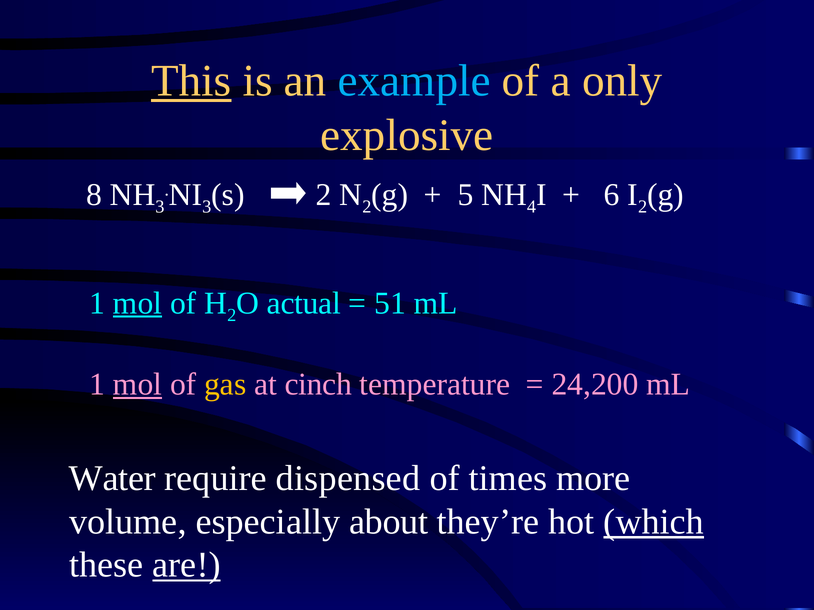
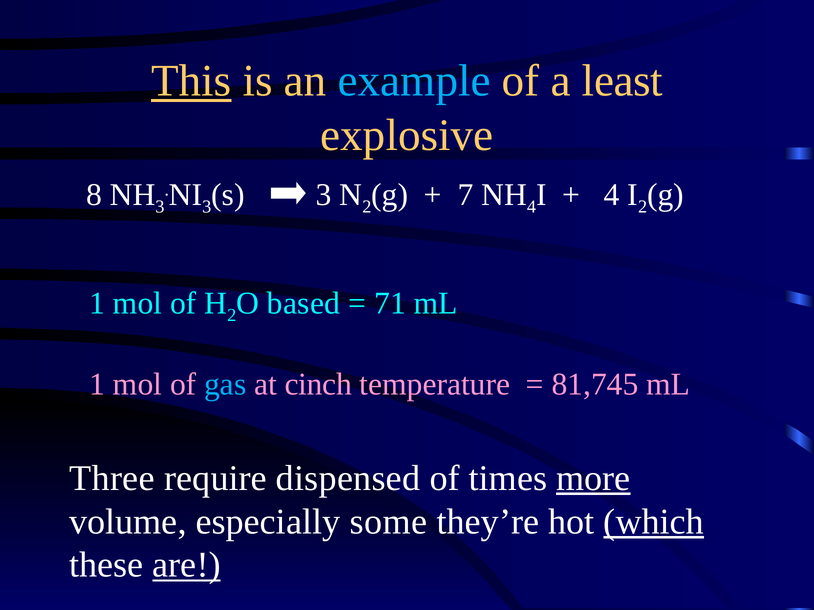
only: only -> least (622, 81)
2: 2 -> 3 (324, 195)
5: 5 -> 7 (465, 195)
6: 6 -> 4 (612, 195)
mol underline: present -> none (138, 303)
actual: actual -> based (304, 303)
51: 51 -> 71 (390, 303)
mol underline: present -> none (138, 385)
gas colour: yellow -> light blue (225, 385)
24,200: 24,200 -> 81,745 (595, 385)
Water: Water -> Three (112, 479)
more underline: none -> present (593, 479)
about: about -> some (388, 522)
